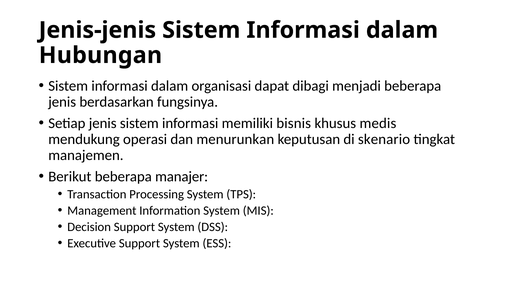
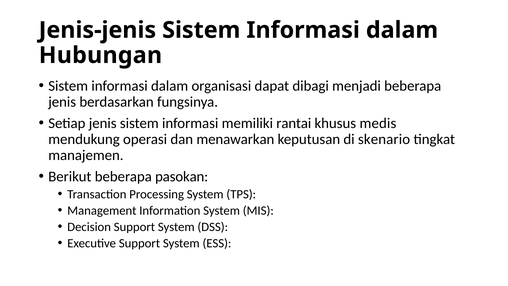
bisnis: bisnis -> rantai (294, 123)
menurunkan: menurunkan -> menawarkan (235, 139)
manajer: manajer -> pasokan (182, 177)
